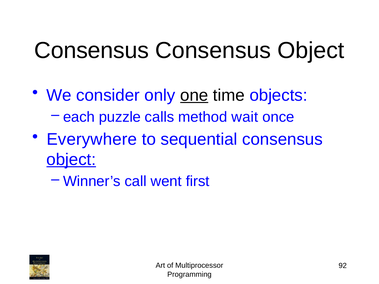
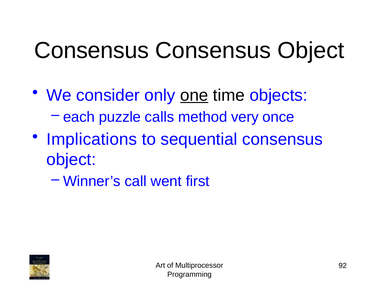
wait: wait -> very (245, 117)
Everywhere: Everywhere -> Implications (92, 140)
object underline: present -> none (71, 160)
